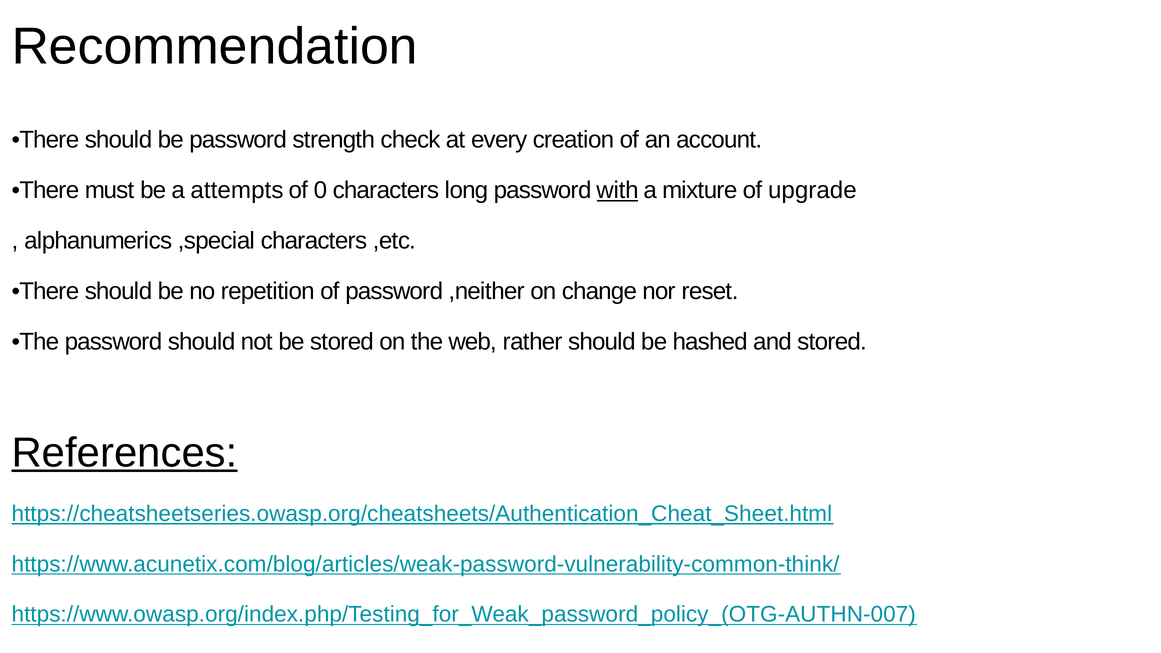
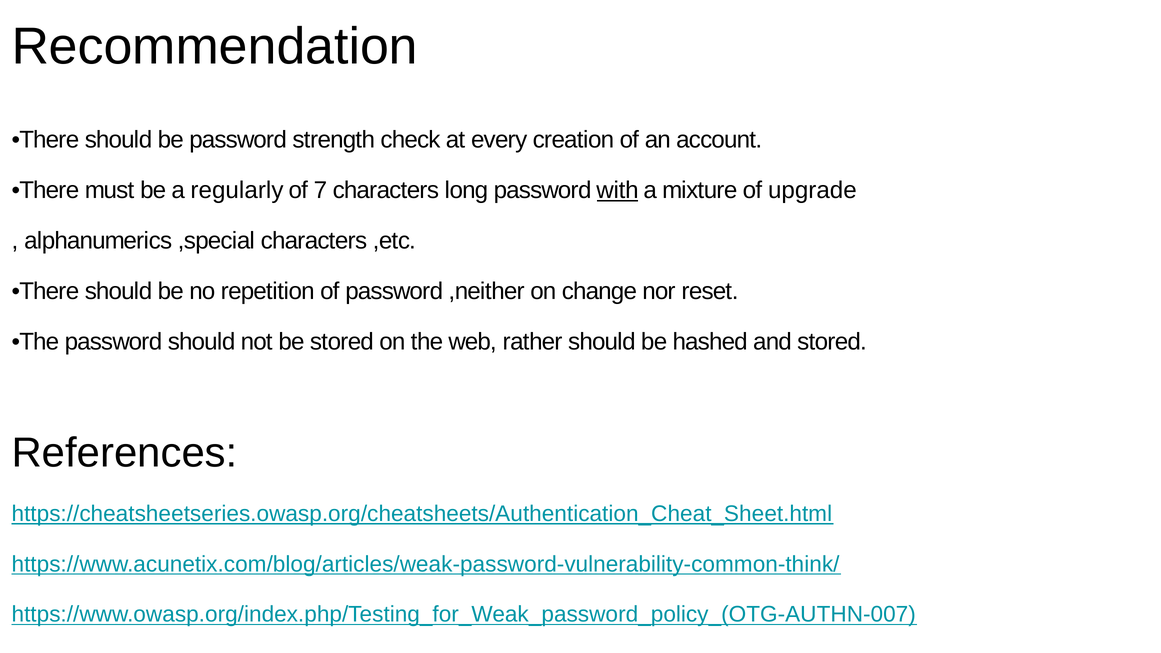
attempts: attempts -> regularly (237, 190)
0: 0 -> 7 (320, 190)
References underline: present -> none (125, 453)
